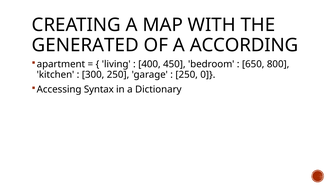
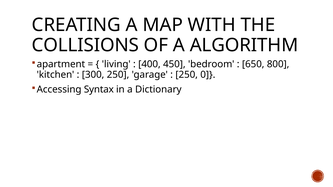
GENERATED: GENERATED -> COLLISIONS (85, 45)
ACCORDING: ACCORDING -> ALGORITHM (244, 45)
